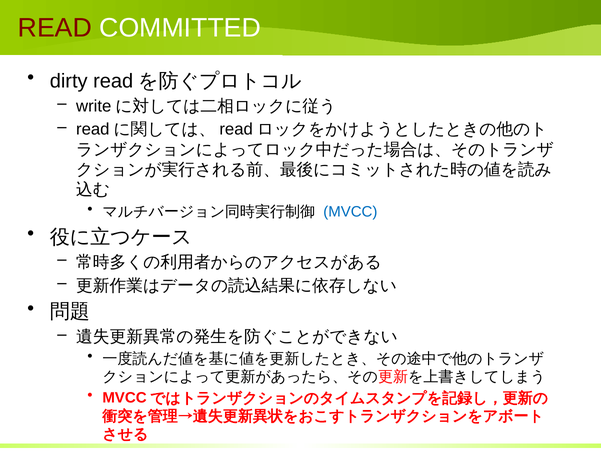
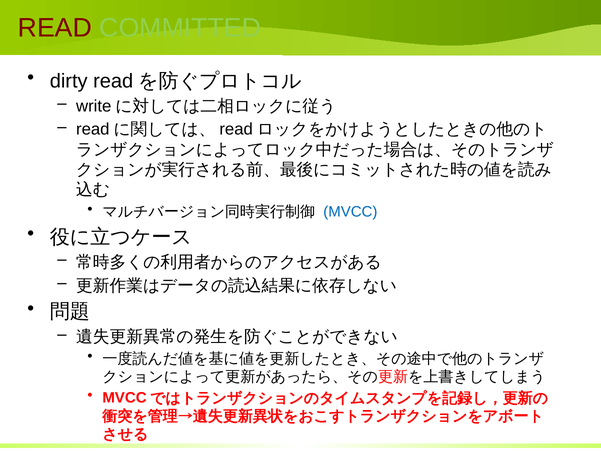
COMMITTED colour: white -> light green (180, 28)
